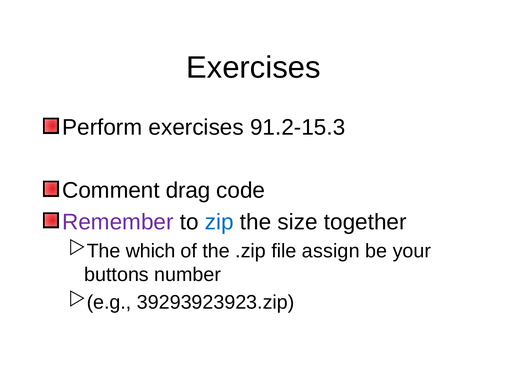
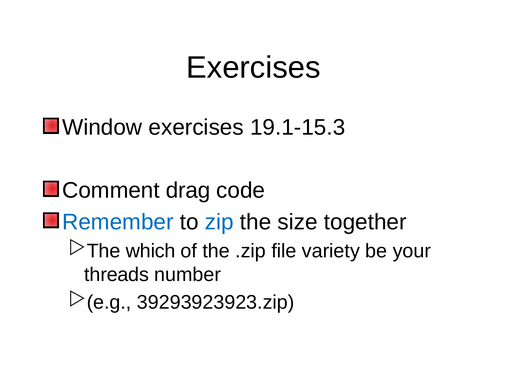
Perform: Perform -> Window (102, 127)
91.2-15.3: 91.2-15.3 -> 19.1-15.3 (298, 127)
Remember colour: purple -> blue (118, 222)
assign: assign -> variety (331, 251)
buttons: buttons -> threads (117, 275)
